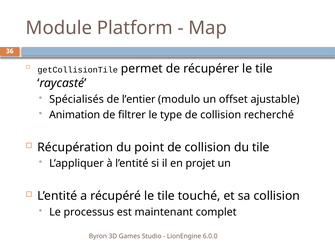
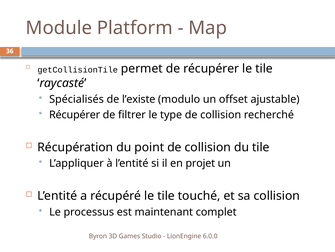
l’entier: l’entier -> l’existe (139, 99)
Animation: Animation -> Récupérer (75, 114)
